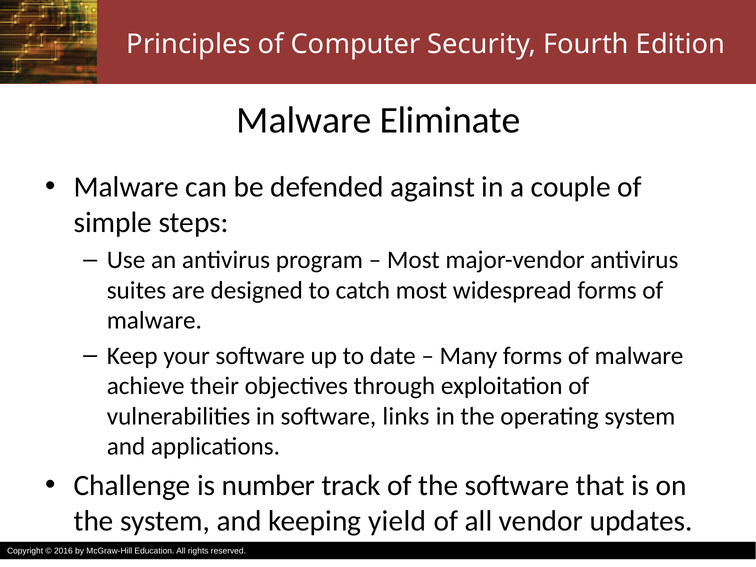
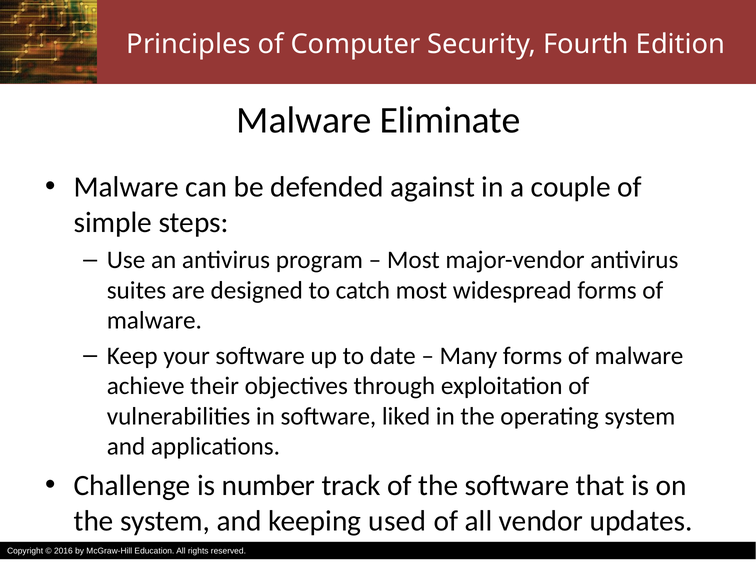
links: links -> liked (406, 416)
yield: yield -> used (397, 521)
